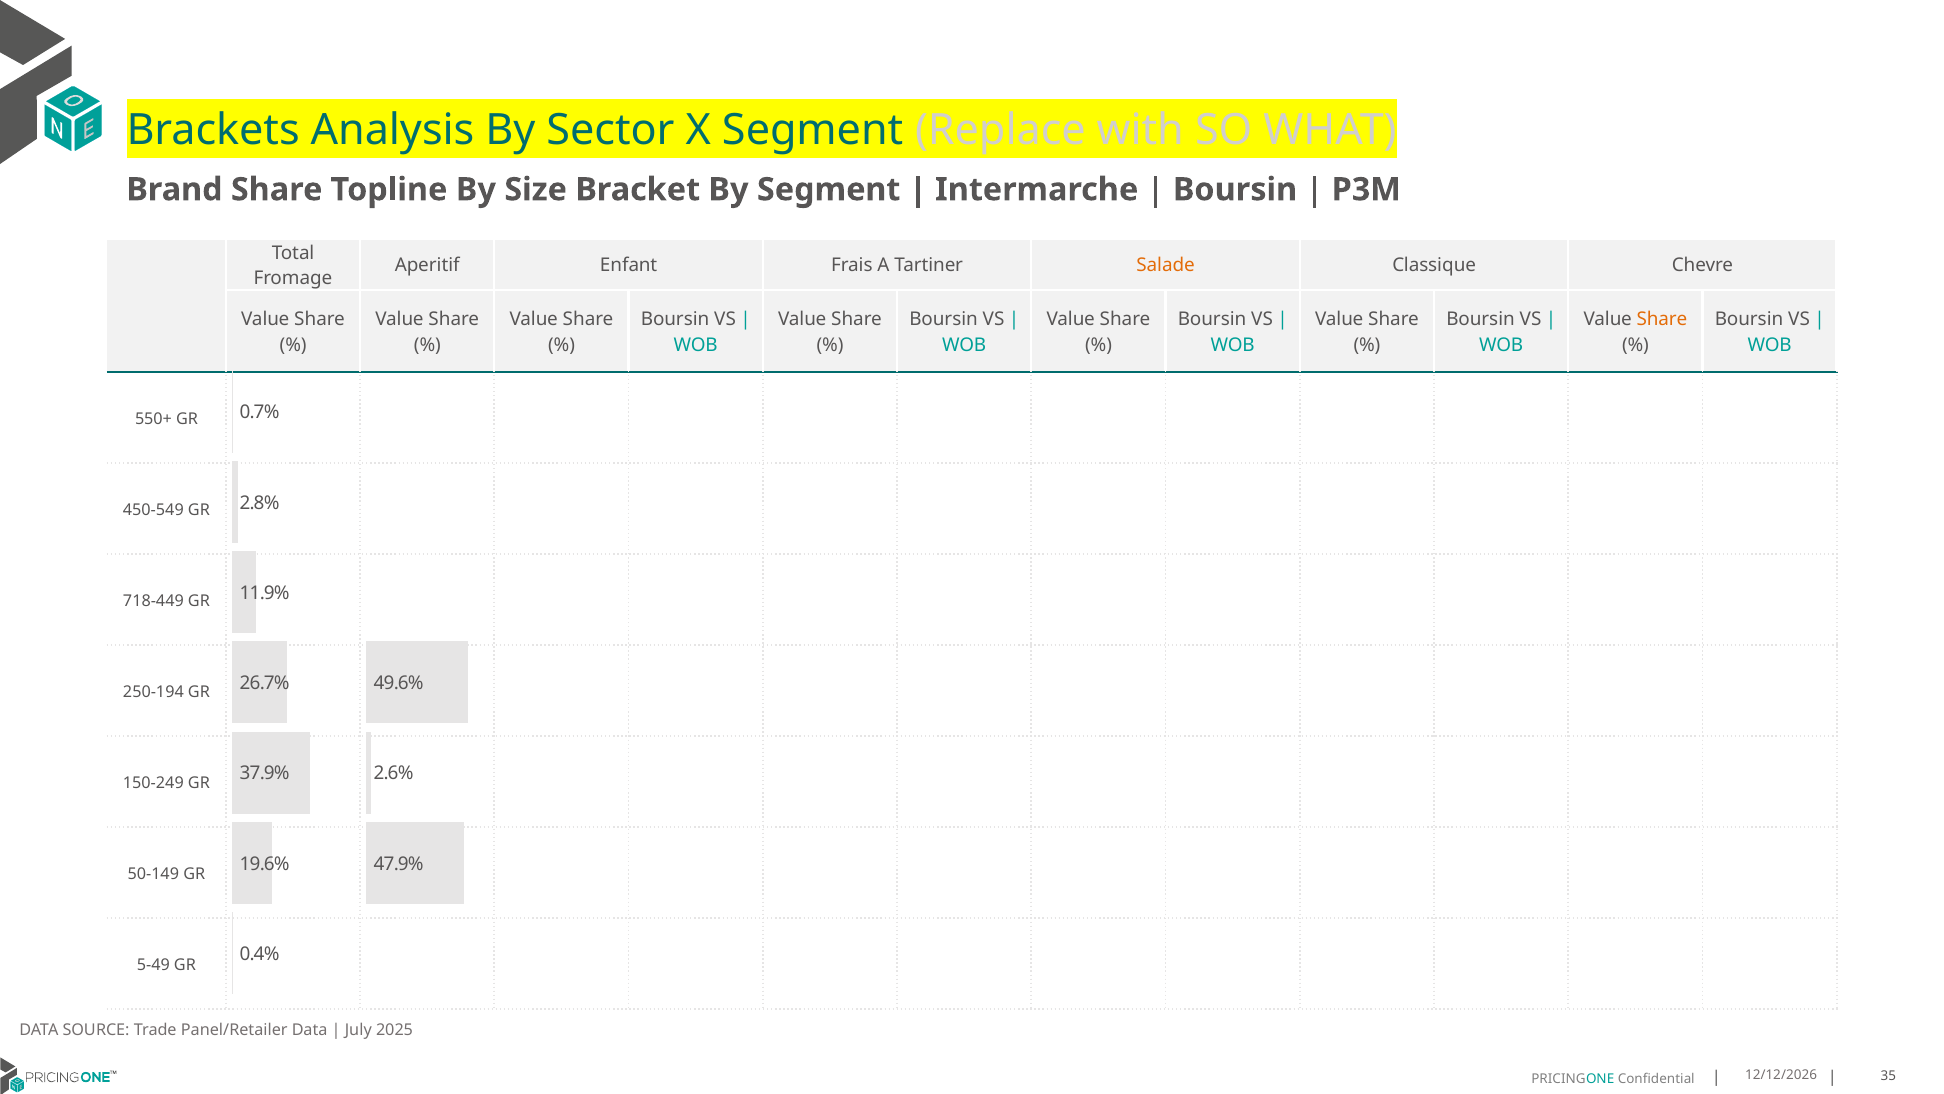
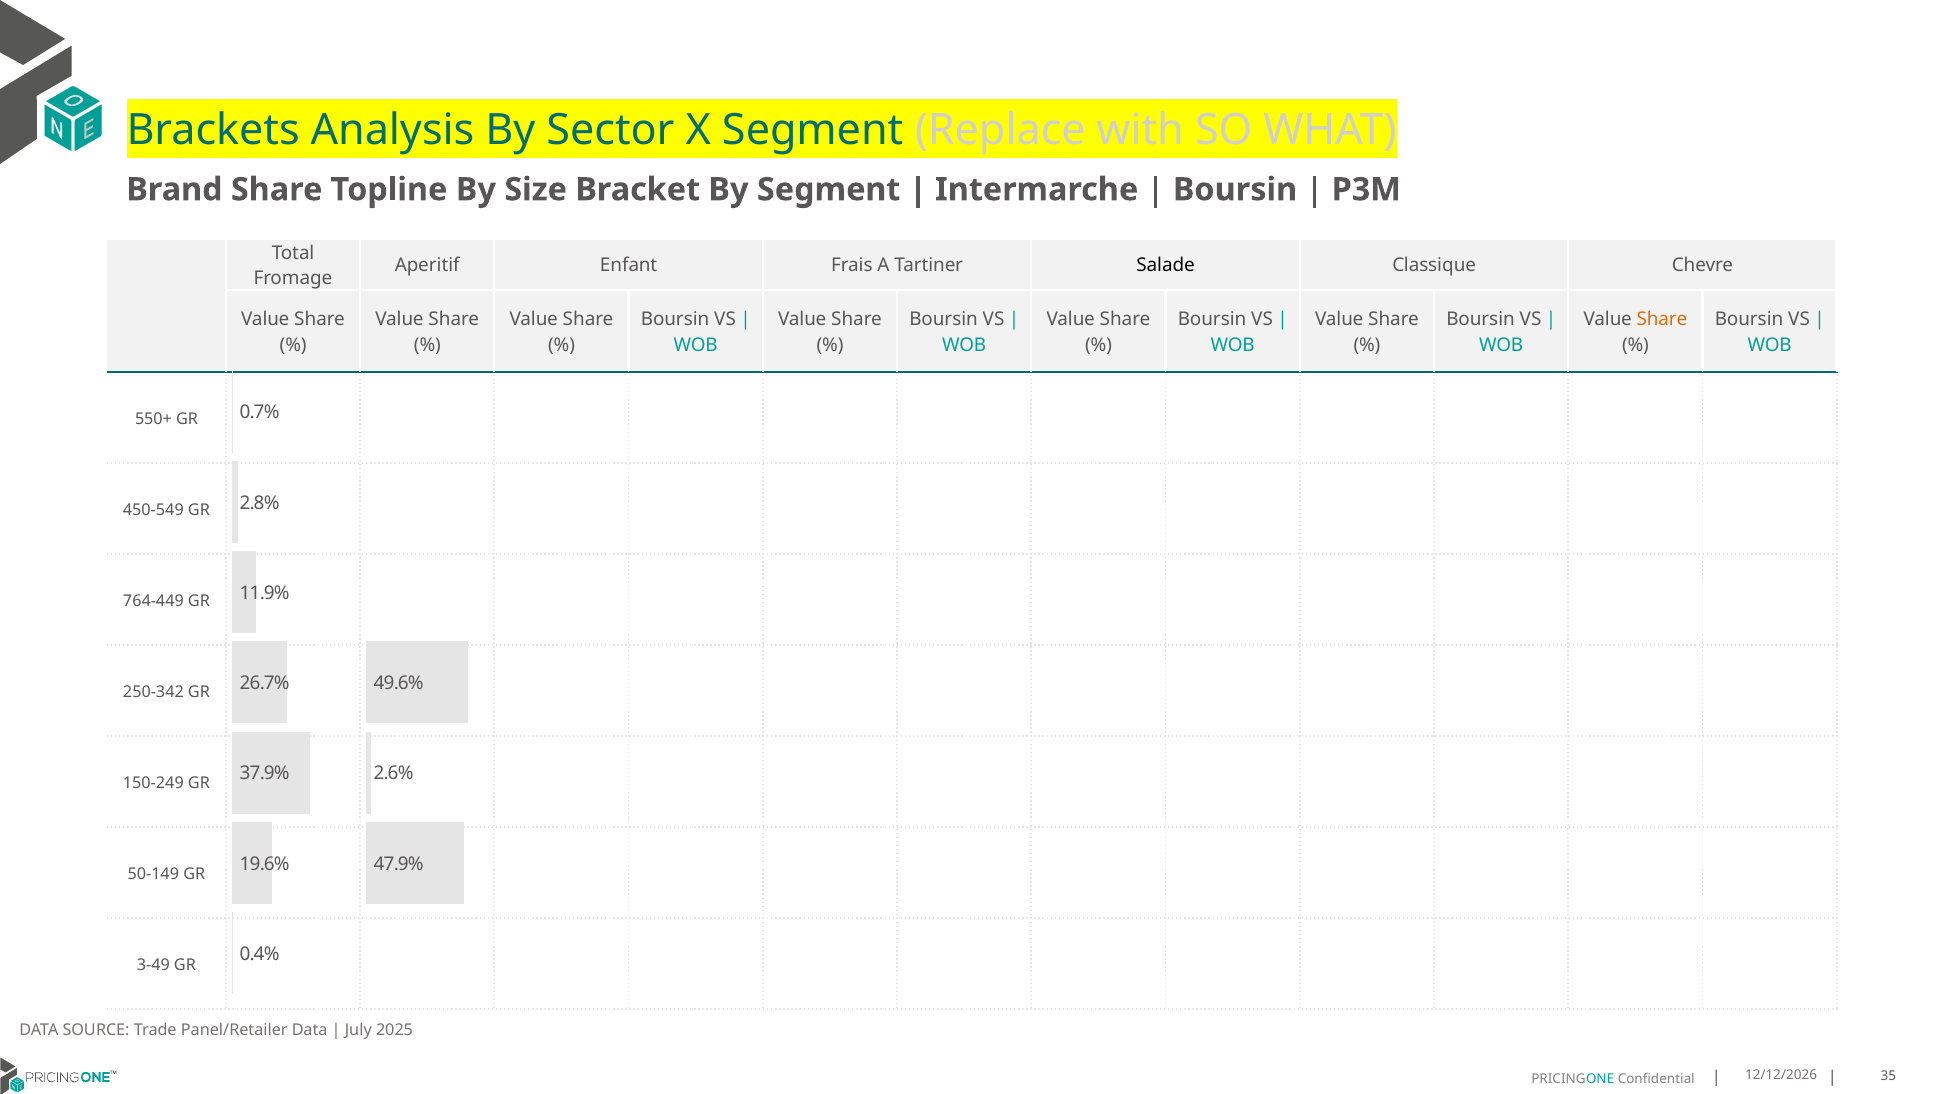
Salade colour: orange -> black (1166, 266)
718-449: 718-449 -> 764-449 (153, 601)
250-194: 250-194 -> 250-342 (153, 692)
5-49: 5-49 -> 3-49 (153, 965)
